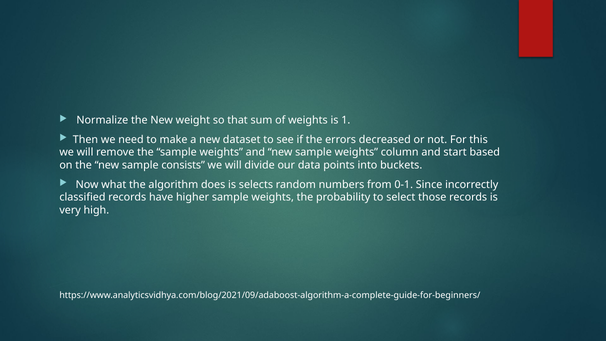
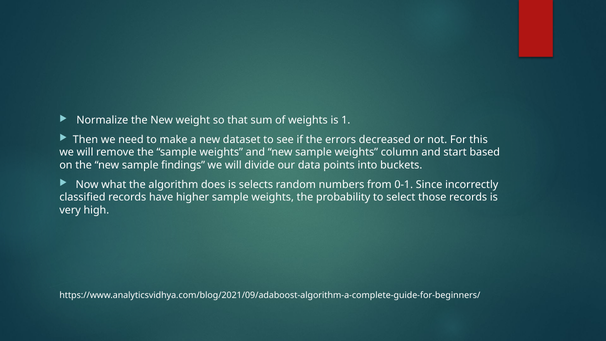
consists: consists -> findings (183, 165)
